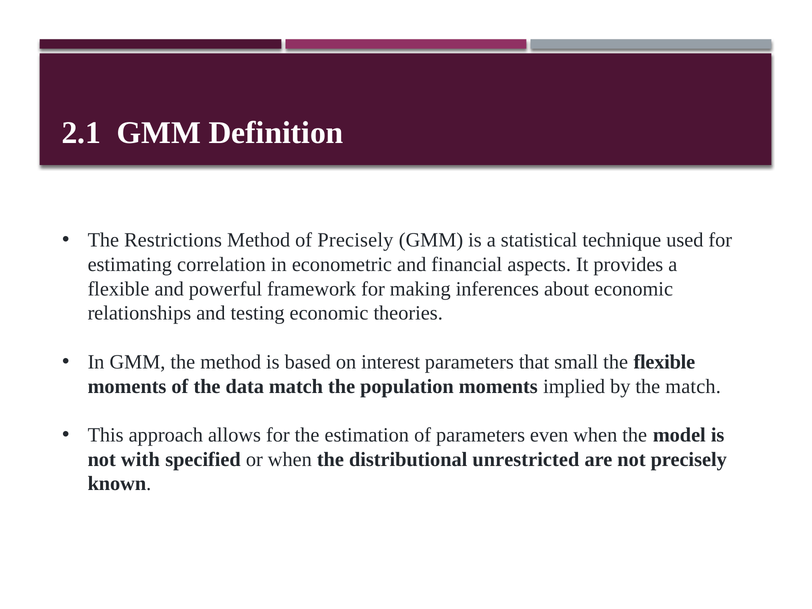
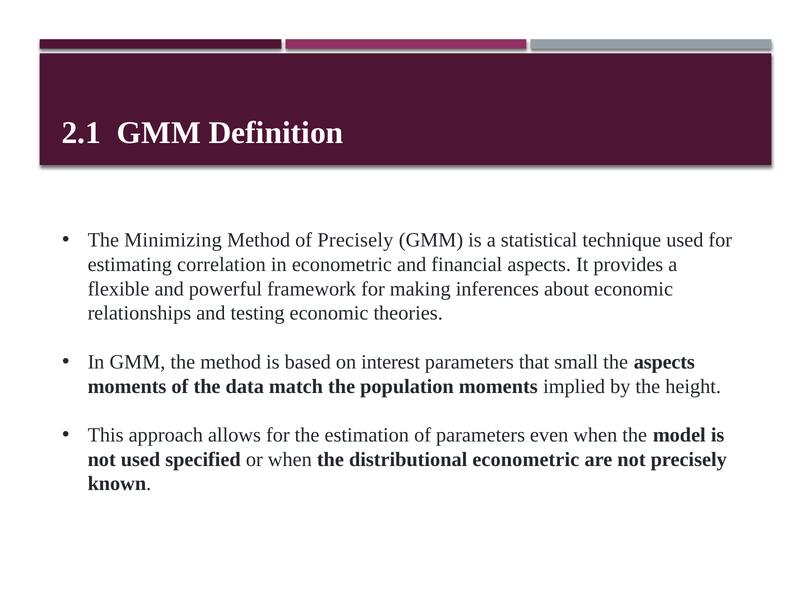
Restrictions: Restrictions -> Minimizing (173, 240)
the flexible: flexible -> aspects (664, 362)
the match: match -> height (693, 386)
not with: with -> used (140, 459)
distributional unrestricted: unrestricted -> econometric (526, 459)
